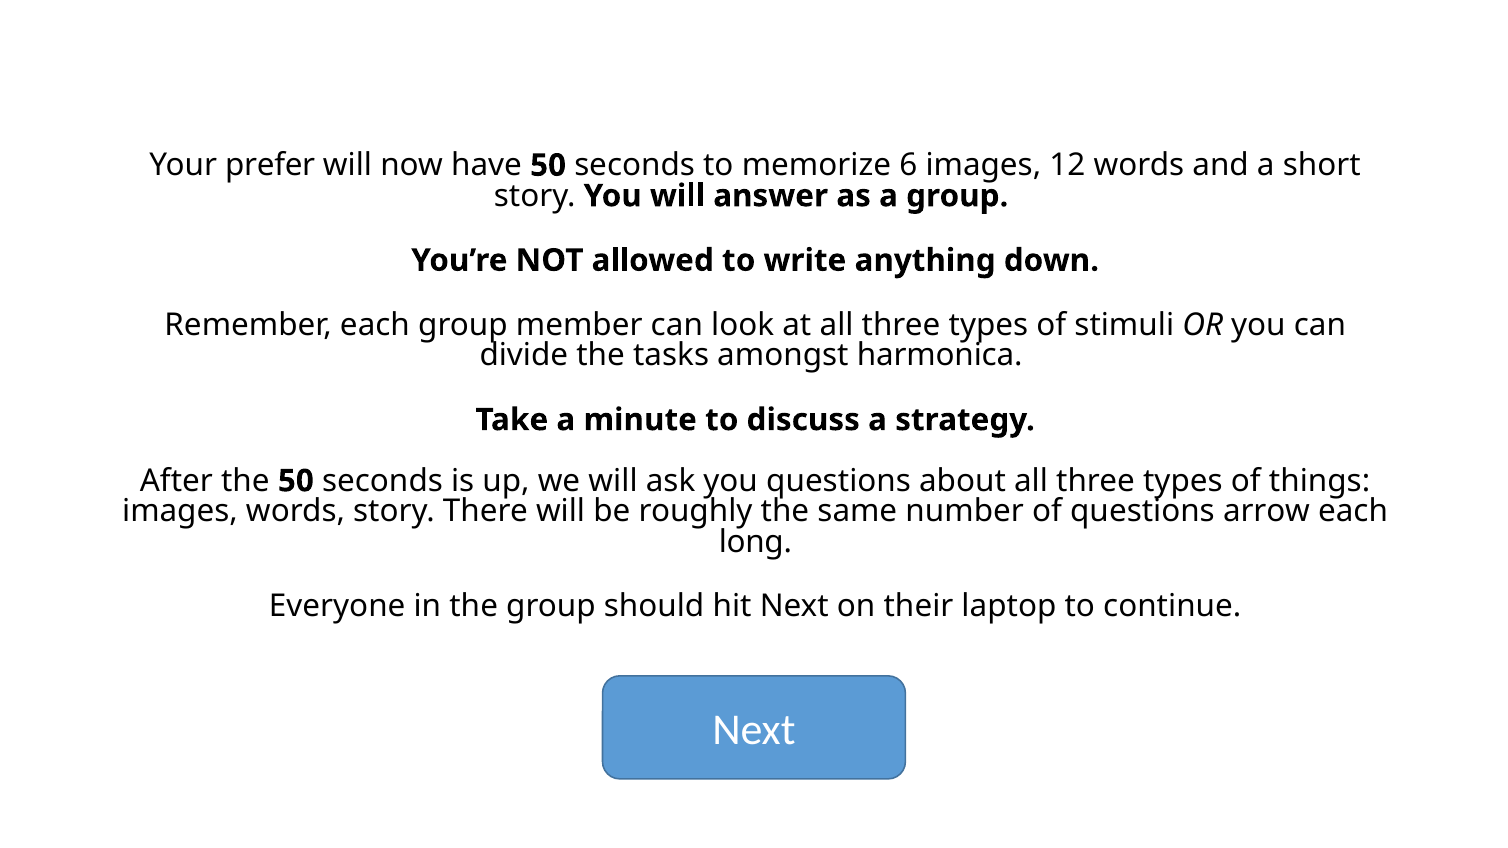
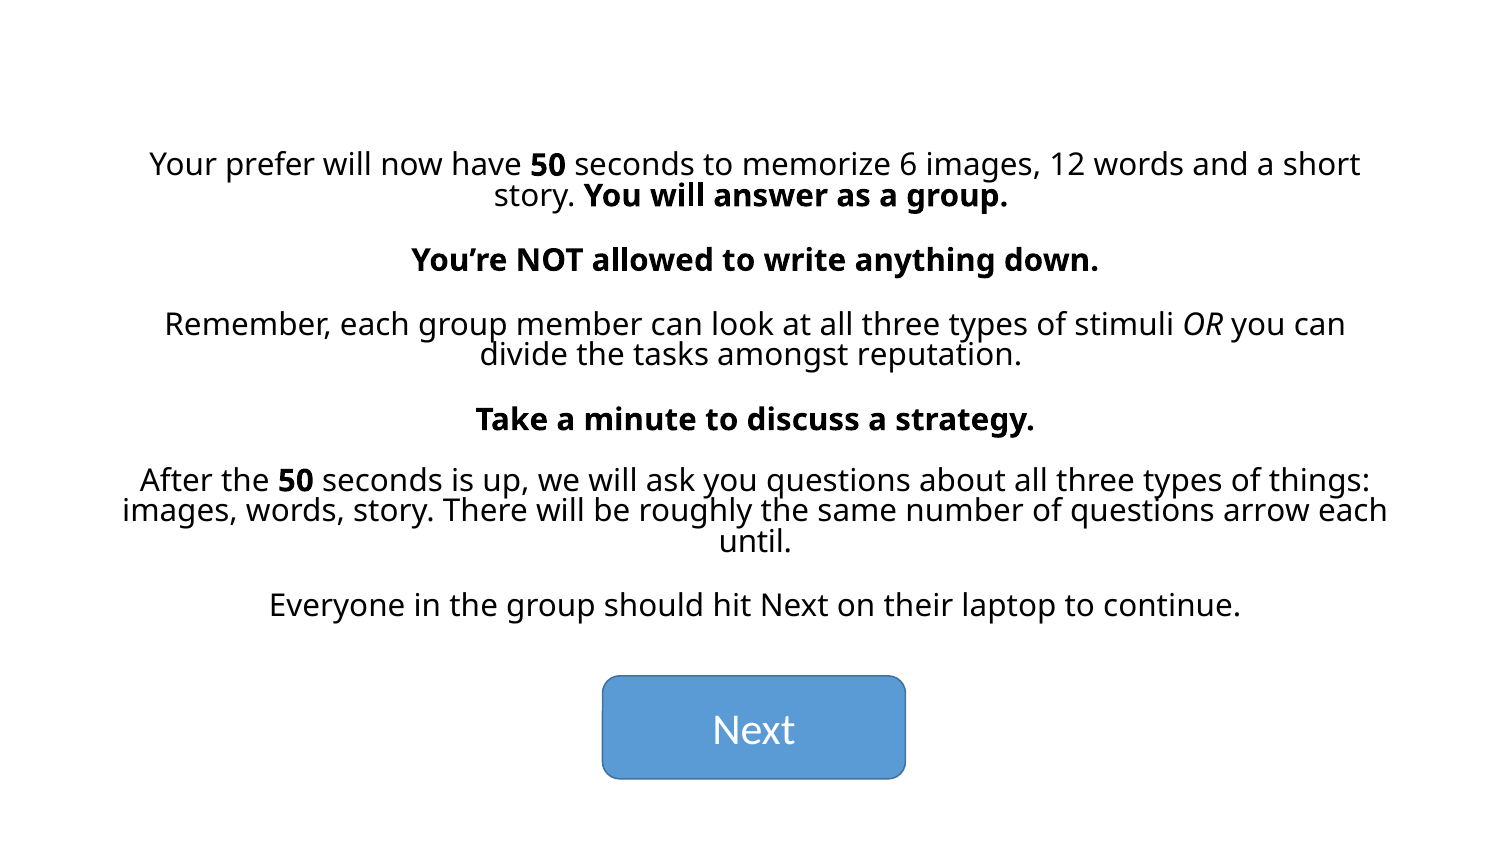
harmonica: harmonica -> reputation (940, 356)
long: long -> until (755, 542)
